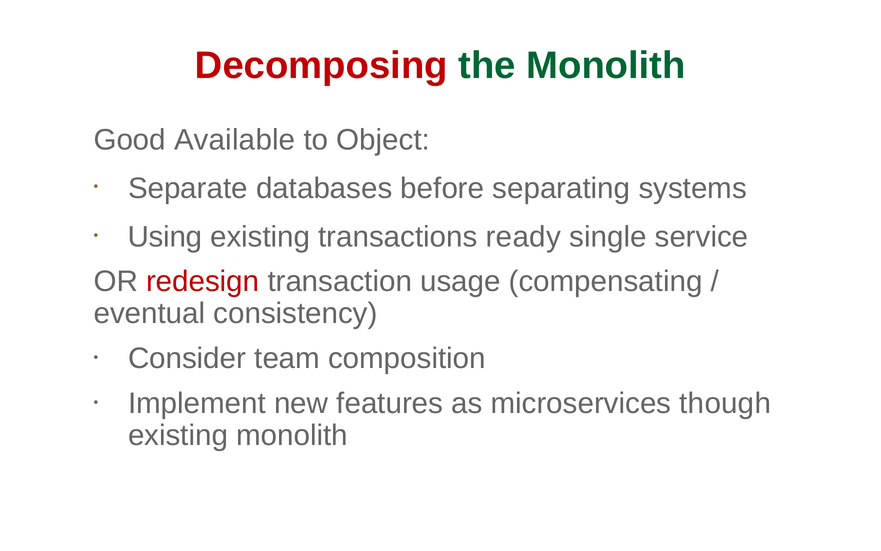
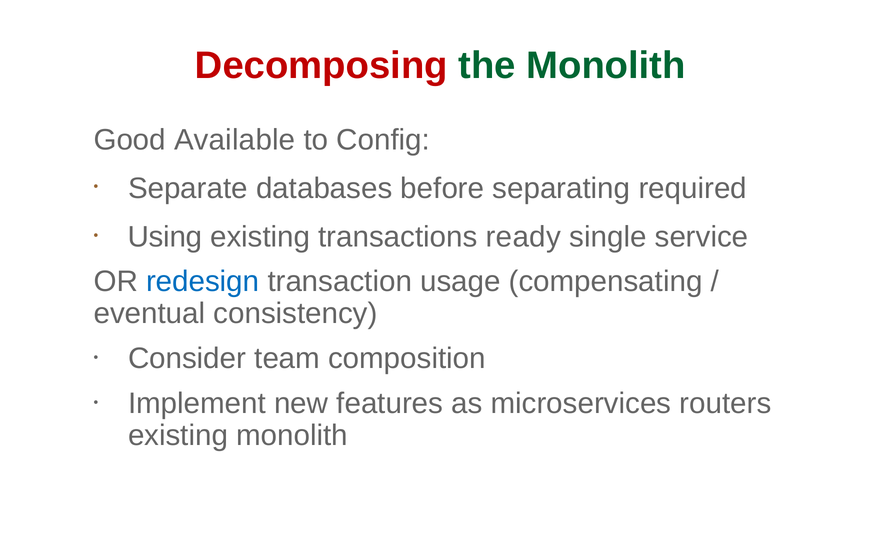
Object: Object -> Config (383, 140)
systems: systems -> required (693, 188)
redesign colour: red -> blue (203, 281)
though: though -> routers (725, 403)
